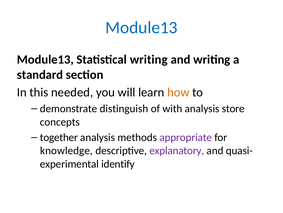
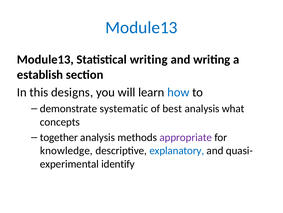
standard: standard -> establish (40, 74)
needed: needed -> designs (72, 92)
how colour: orange -> blue (178, 92)
distinguish: distinguish -> systematic (124, 108)
with: with -> best (172, 108)
store: store -> what (233, 108)
explanatory colour: purple -> blue (177, 150)
